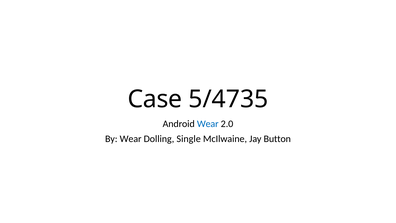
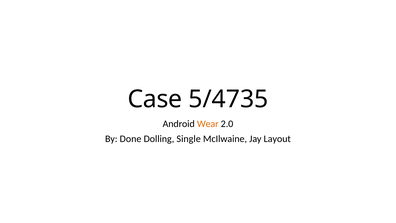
Wear colour: blue -> orange (208, 124)
By Wear: Wear -> Done (131, 139)
Button: Button -> Layout (277, 139)
